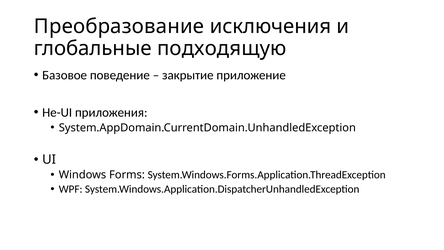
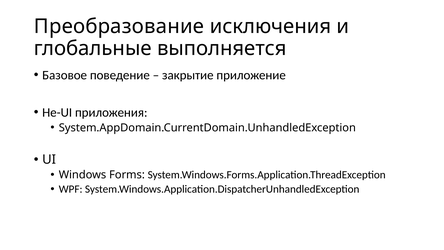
подходящую: подходящую -> выполняется (222, 48)
